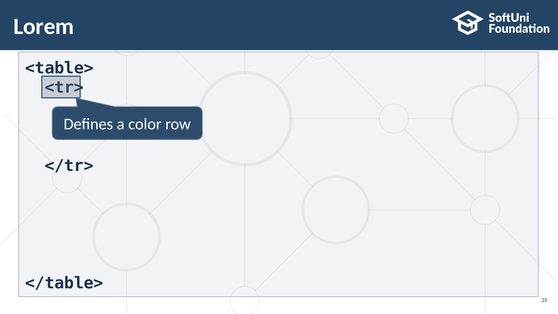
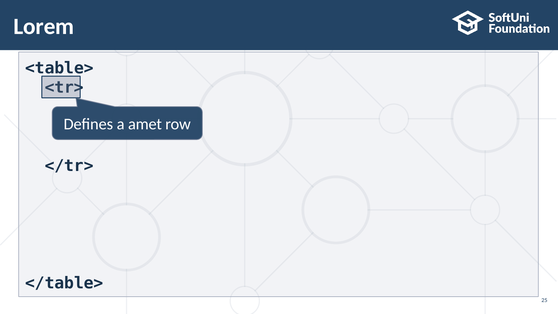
color: color -> amet (145, 124)
